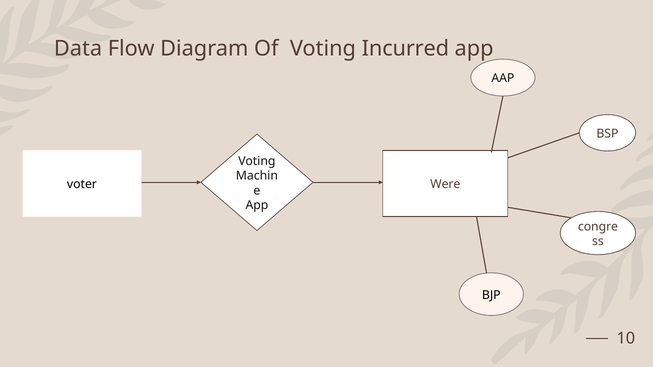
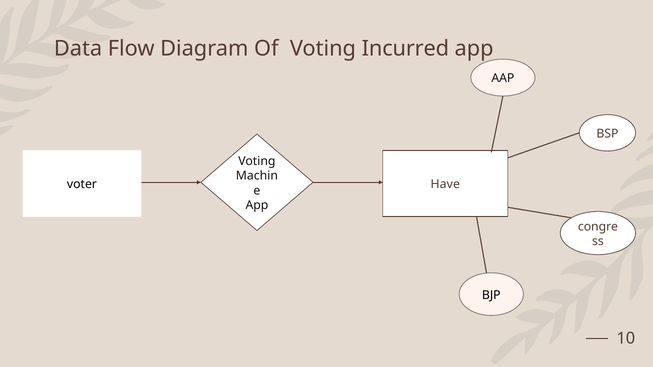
Were: Were -> Have (445, 184)
